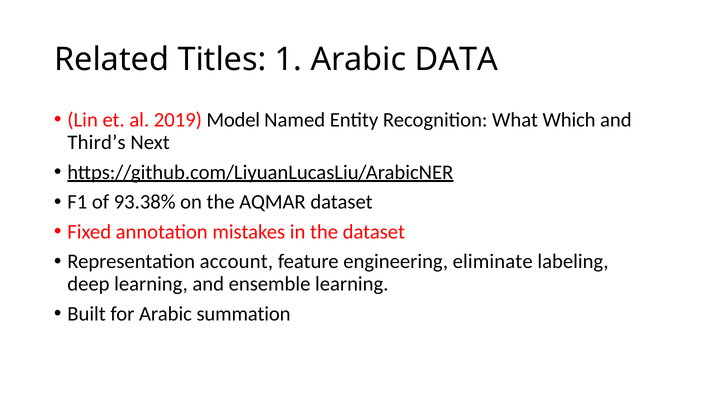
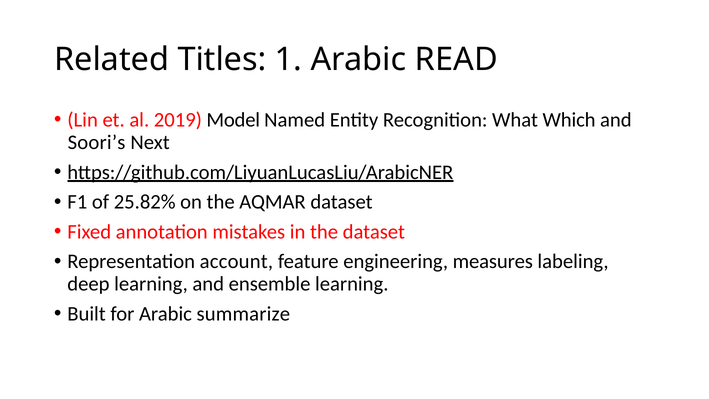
DATA: DATA -> READ (456, 60)
Third’s: Third’s -> Soori’s (97, 142)
93.38%: 93.38% -> 25.82% (145, 202)
eliminate: eliminate -> measures (493, 262)
summation: summation -> summarize (243, 314)
